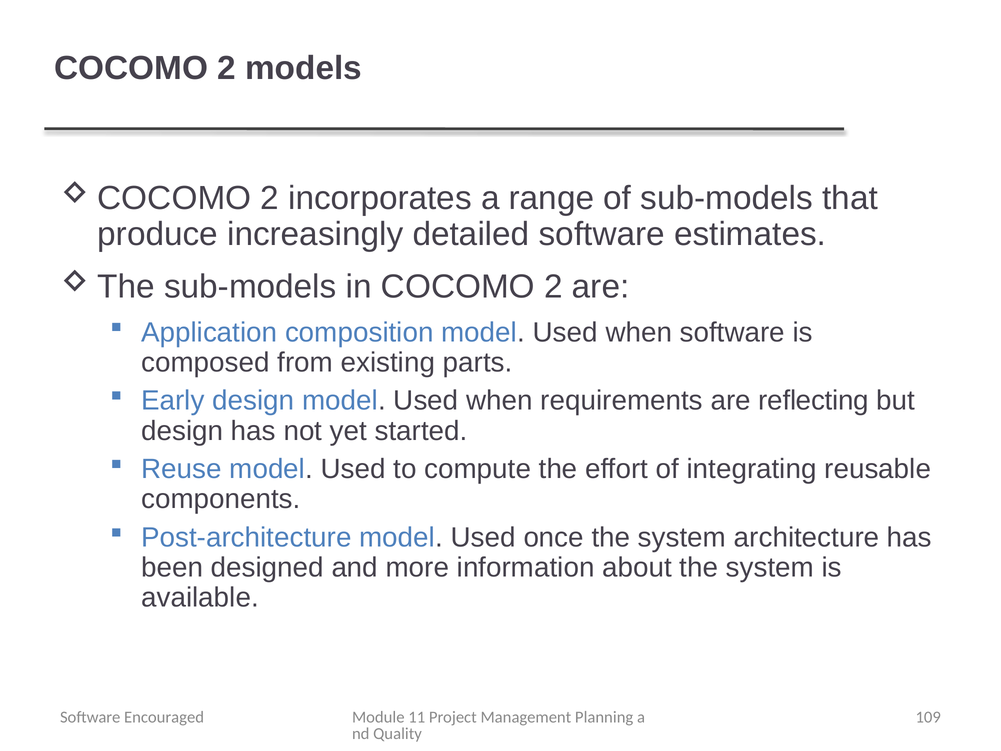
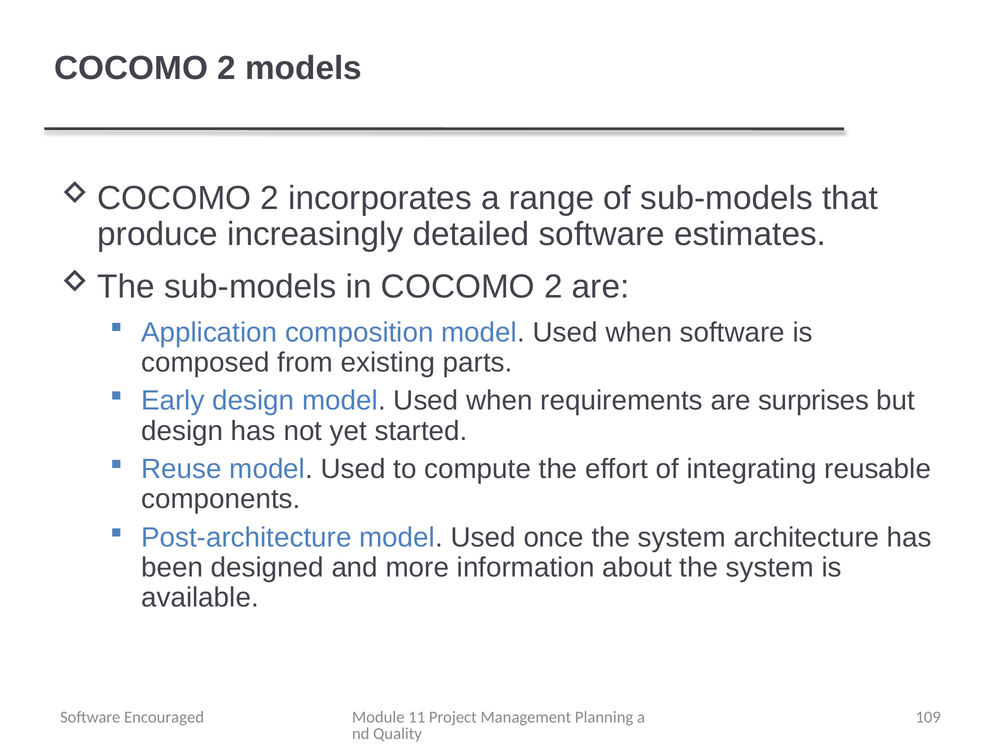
reflecting: reflecting -> surprises (814, 401)
